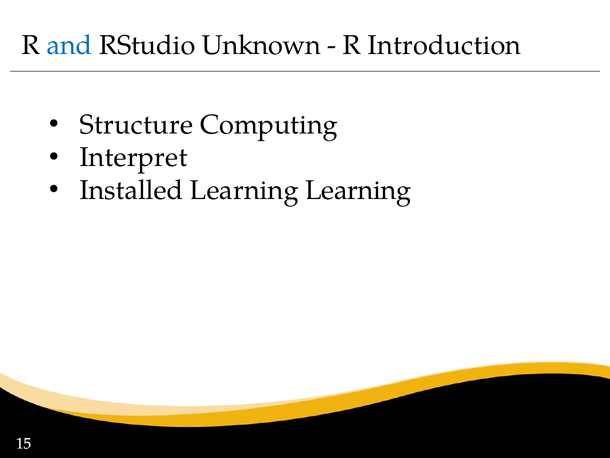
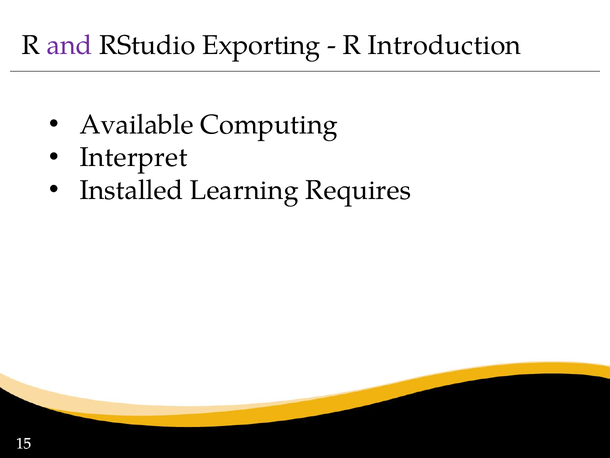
and colour: blue -> purple (70, 45)
Unknown: Unknown -> Exporting (261, 45)
Structure: Structure -> Available (137, 125)
Learning Learning: Learning -> Requires (358, 190)
